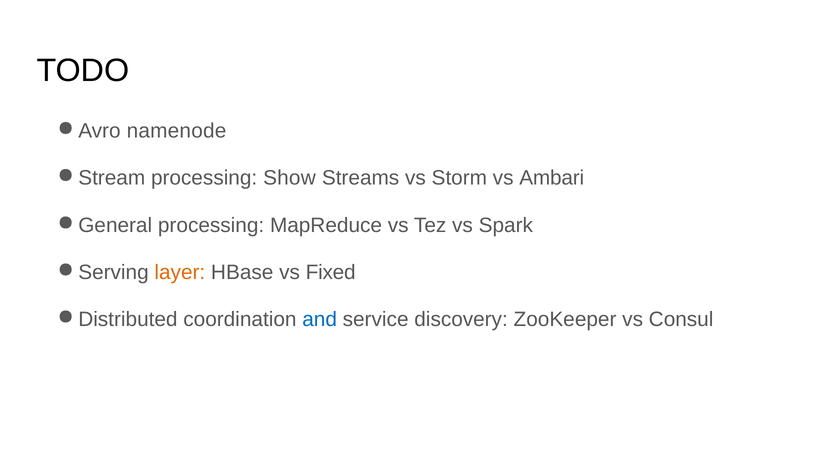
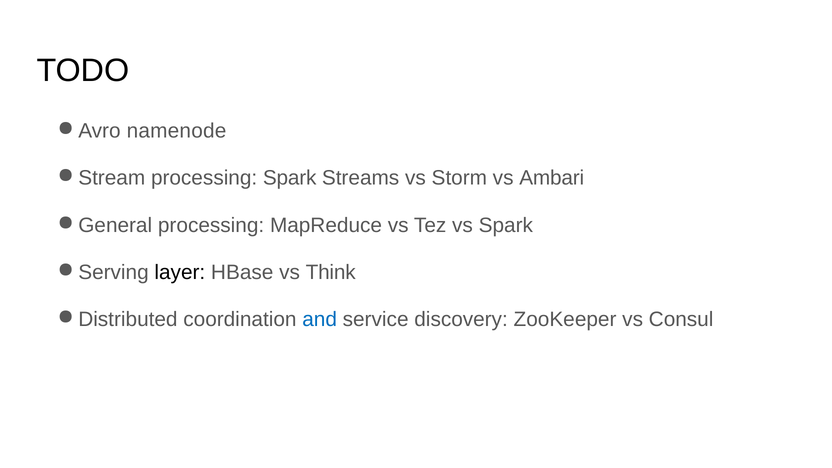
processing Show: Show -> Spark (290, 178)
layer colour: orange -> black (180, 272)
Fixed: Fixed -> Think (331, 272)
